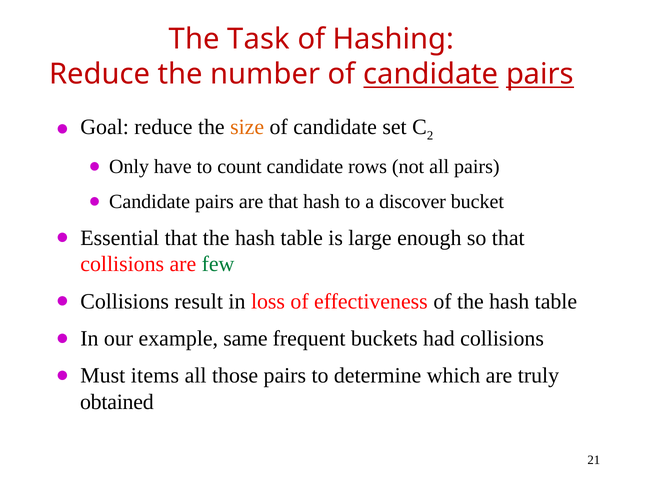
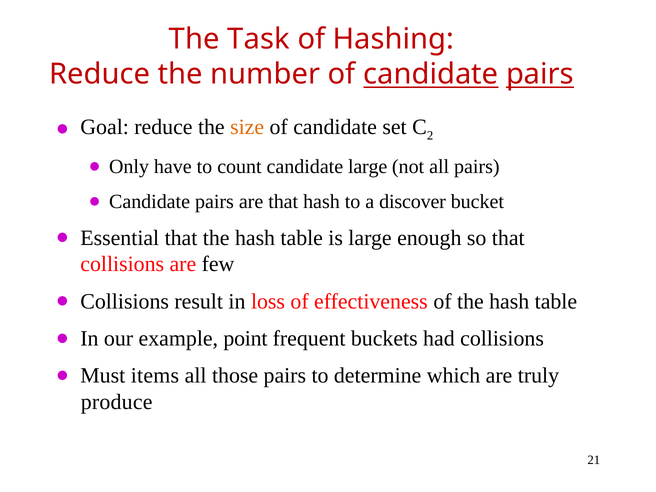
candidate rows: rows -> large (368, 167)
few colour: green -> black (218, 264)
same: same -> point (245, 339)
obtained: obtained -> produce (117, 402)
